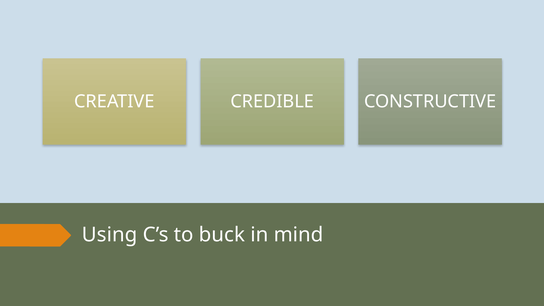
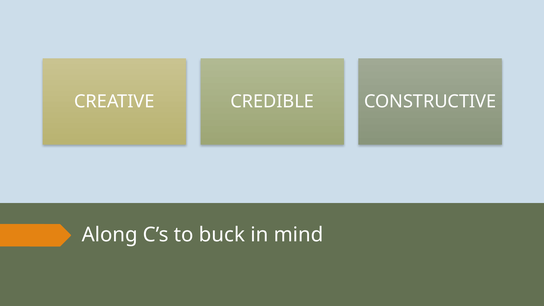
Using: Using -> Along (110, 235)
